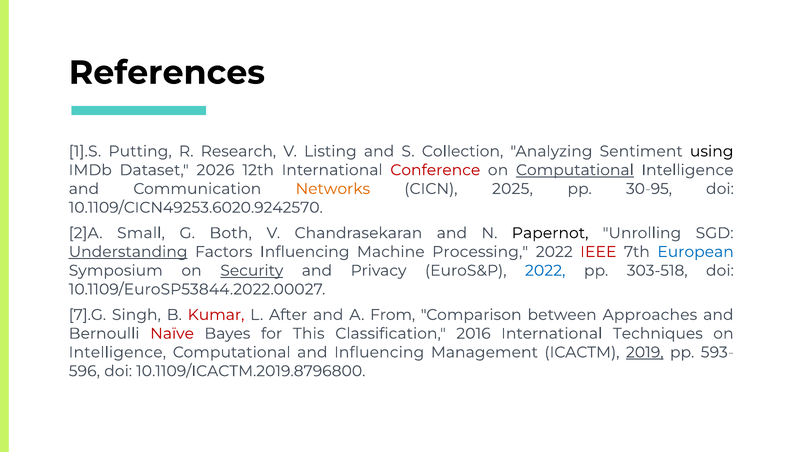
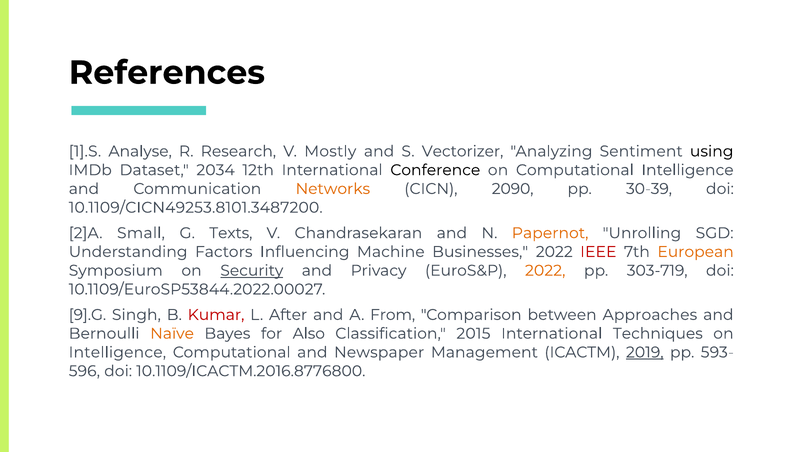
Putting: Putting -> Analyse (140, 151)
Listing: Listing -> Mostly (330, 151)
Collection: Collection -> Vectorizer (463, 151)
2026: 2026 -> 2034 (216, 170)
Conference colour: red -> black (435, 170)
Computational underline: present -> none (575, 170)
2025: 2025 -> 2090 (513, 189)
30-95: 30-95 -> 30-39 (649, 189)
10.1109/CICN49253.6020.9242570: 10.1109/CICN49253.6020.9242570 -> 10.1109/CICN49253.8101.3487200 (196, 207)
Both: Both -> Texts (231, 233)
Papernot colour: black -> orange (550, 233)
Understanding underline: present -> none (128, 252)
Processing: Processing -> Businesses (480, 252)
European colour: blue -> orange (696, 252)
2022 colour: blue -> orange (545, 270)
303-518: 303-518 -> 303-719 (657, 270)
7].G: 7].G -> 9].G (87, 315)
Naïve colour: red -> orange (172, 333)
This: This -> Also (309, 333)
2016: 2016 -> 2015 (473, 333)
and Influencing: Influencing -> Newspaper (379, 352)
10.1109/ICACTM.2019.8796800: 10.1109/ICACTM.2019.8796800 -> 10.1109/ICACTM.2016.8776800 (251, 371)
